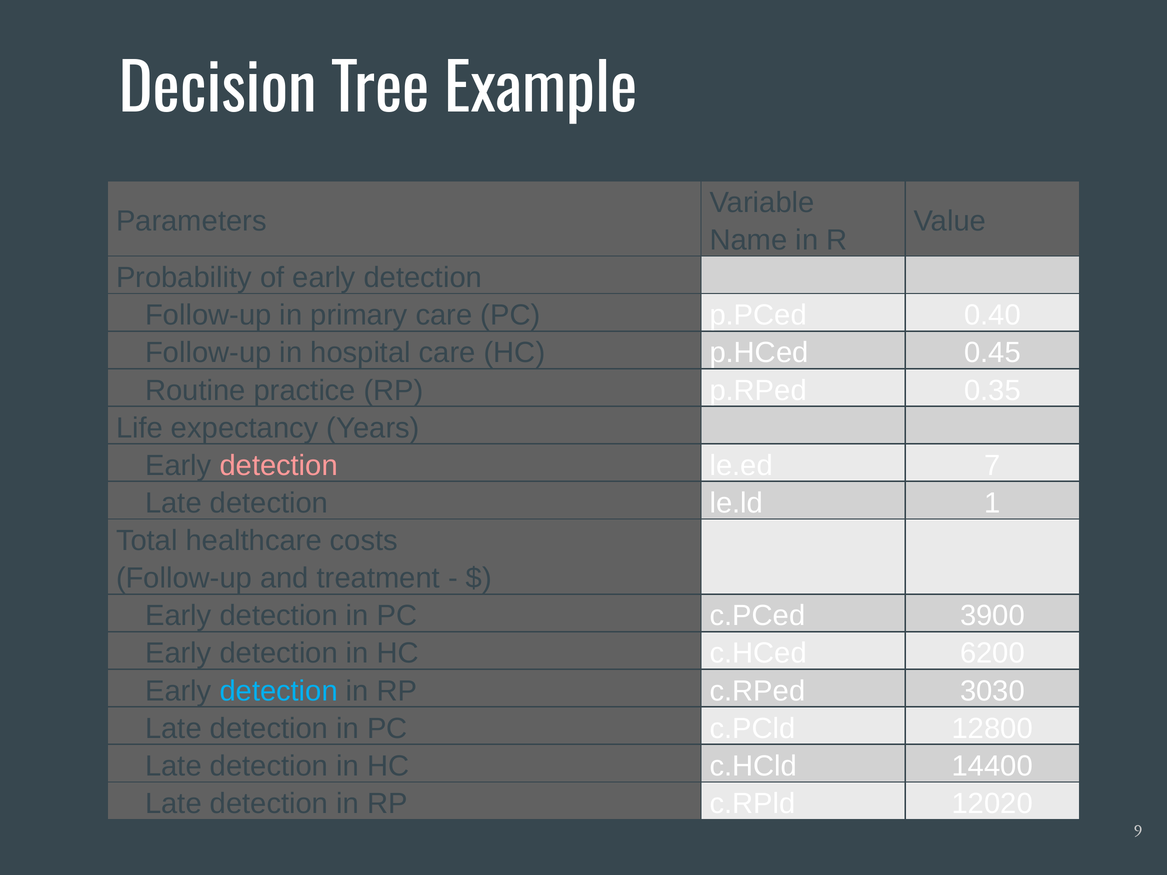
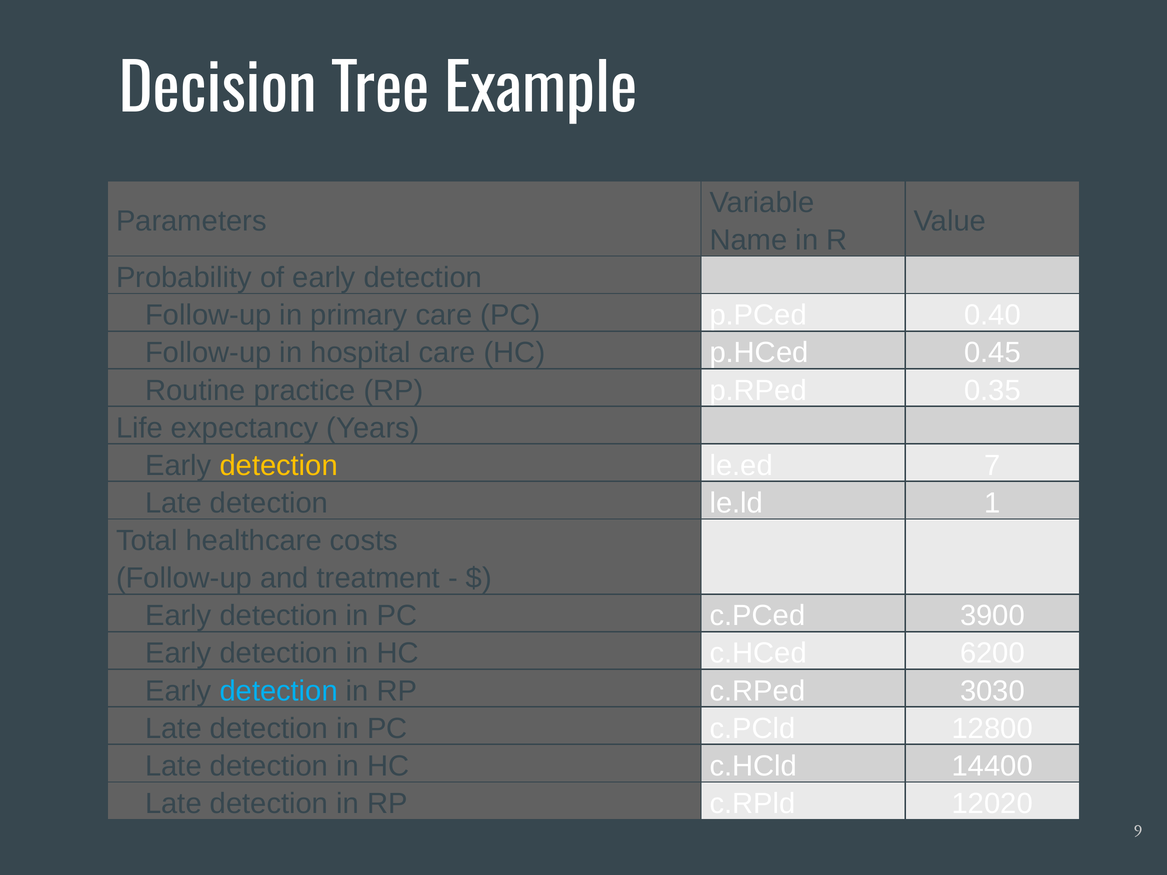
detection colour: pink -> yellow (279, 466)
